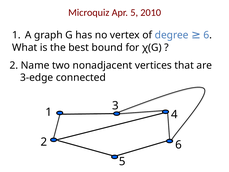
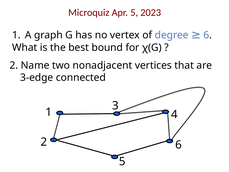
2010: 2010 -> 2023 (151, 13)
